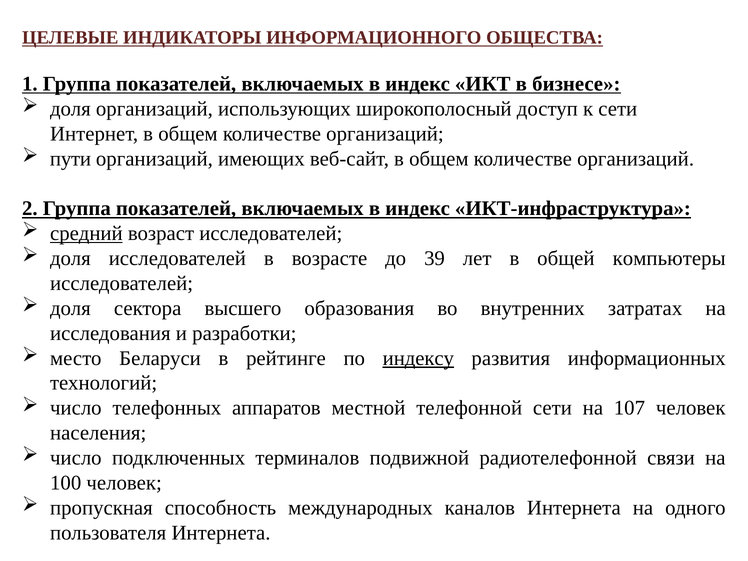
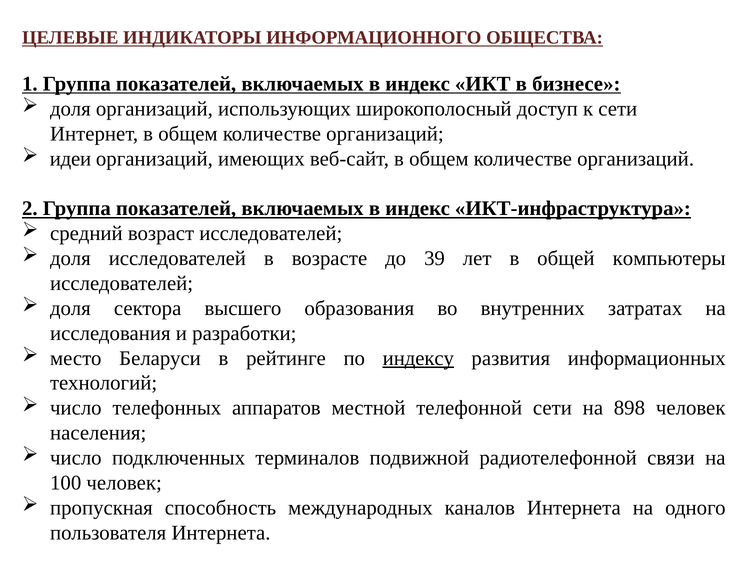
пути: пути -> идеи (71, 159)
средний underline: present -> none (86, 233)
107: 107 -> 898 (629, 408)
